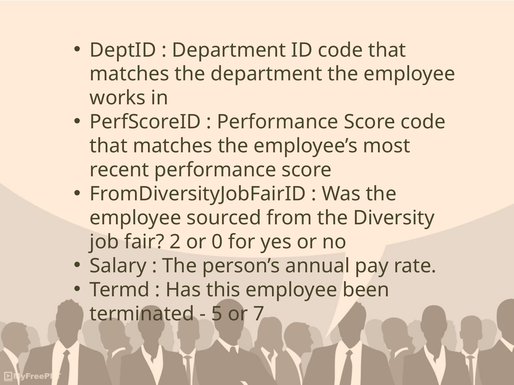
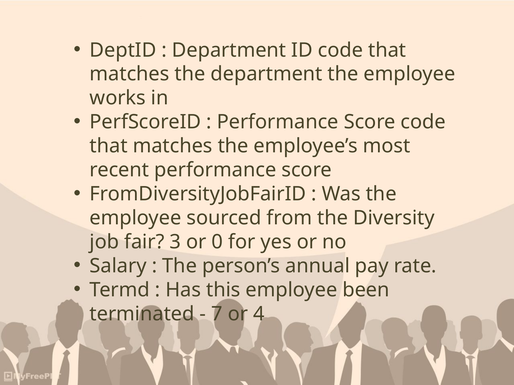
2: 2 -> 3 (175, 242)
5: 5 -> 7 (217, 314)
7: 7 -> 4 (259, 314)
